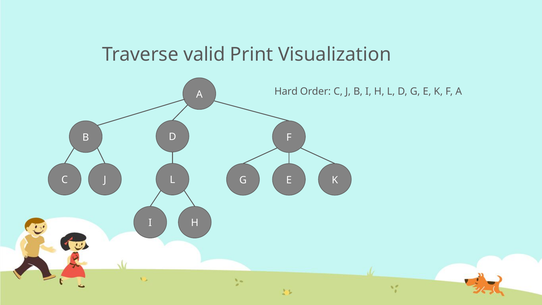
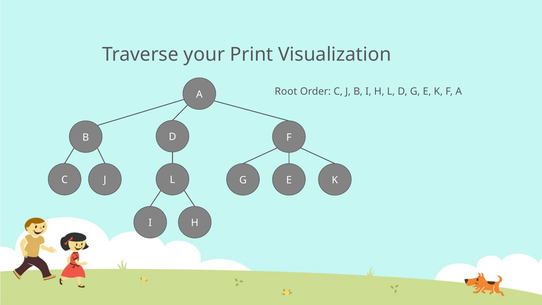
valid: valid -> your (204, 54)
Hard: Hard -> Root (286, 91)
